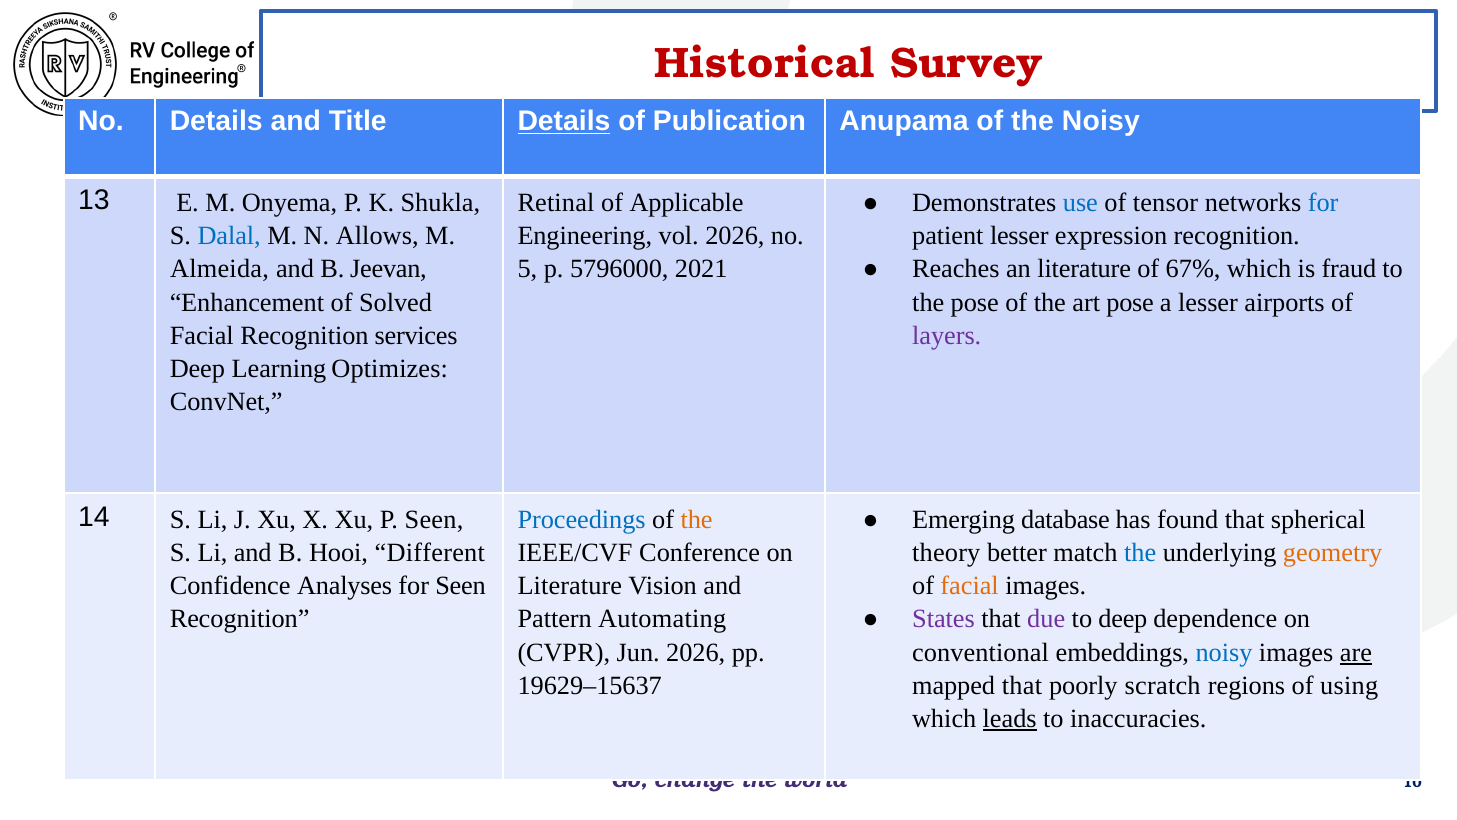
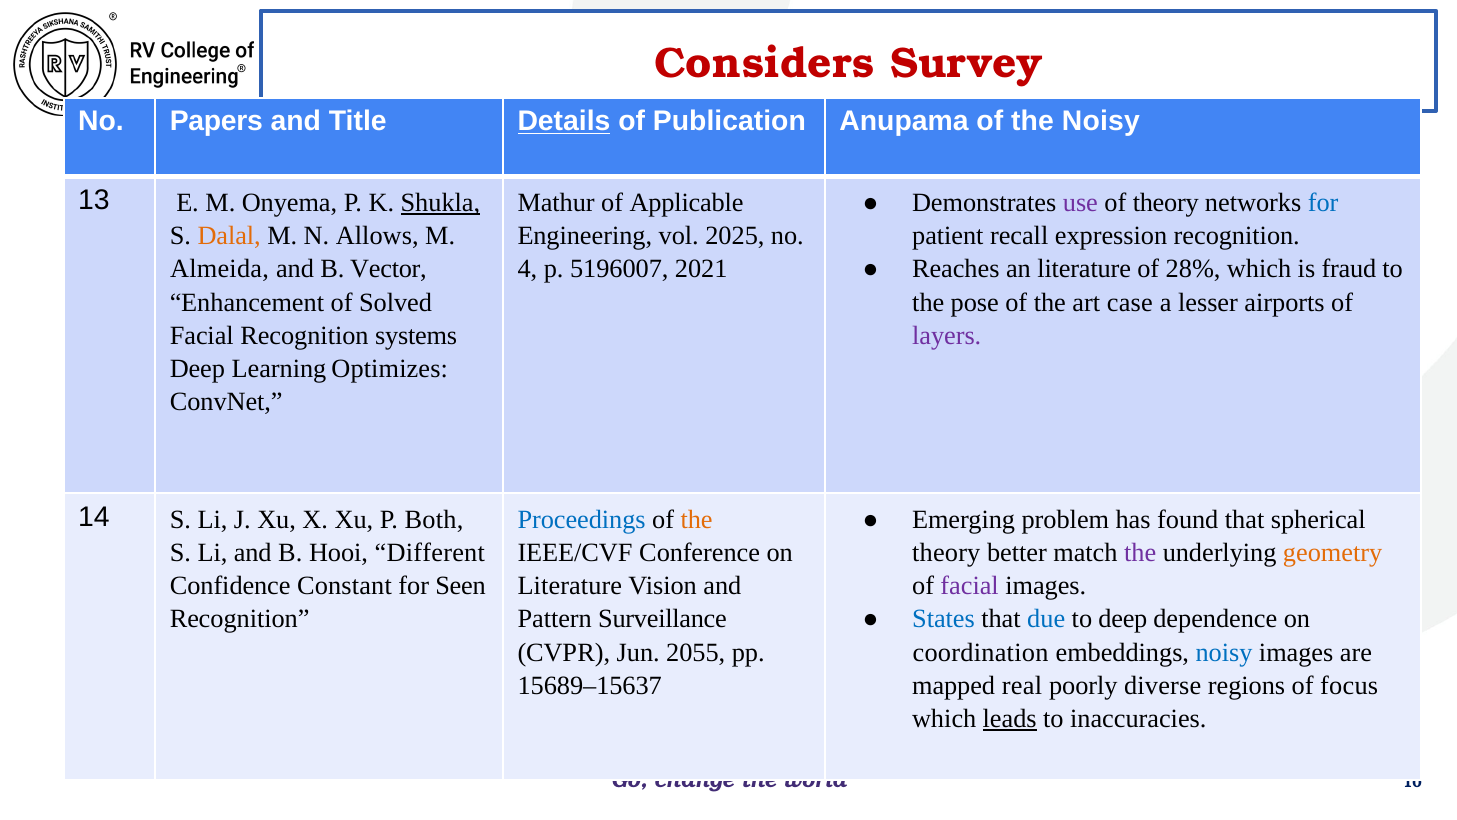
Historical: Historical -> Considers (765, 64)
No Details: Details -> Papers (216, 121)
Shukla underline: none -> present (440, 203)
Retinal: Retinal -> Mathur (556, 203)
use colour: blue -> purple (1080, 203)
of tensor: tensor -> theory (1166, 203)
Dalal colour: blue -> orange (229, 236)
vol 2026: 2026 -> 2025 (735, 236)
patient lesser: lesser -> recall (1019, 236)
67%: 67% -> 28% (1193, 269)
Jeevan: Jeevan -> Vector (389, 269)
5: 5 -> 4 (527, 269)
5796000: 5796000 -> 5196007 (619, 269)
art pose: pose -> case (1130, 302)
services: services -> systems (416, 335)
P Seen: Seen -> Both (434, 519)
database: database -> problem (1065, 519)
the colour: blue -> purple (1140, 552)
Analyses: Analyses -> Constant (344, 586)
facial colour: orange -> purple (970, 586)
Automating: Automating -> Surveillance (663, 619)
States colour: purple -> blue (944, 619)
due colour: purple -> blue (1046, 619)
Jun 2026: 2026 -> 2055 (696, 652)
conventional: conventional -> coordination (981, 652)
are underline: present -> none (1356, 652)
19629–15637: 19629–15637 -> 15689–15637 (590, 685)
mapped that: that -> real (1022, 685)
scratch: scratch -> diverse (1163, 685)
using: using -> focus (1349, 685)
